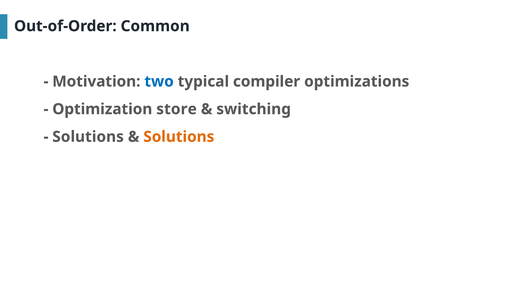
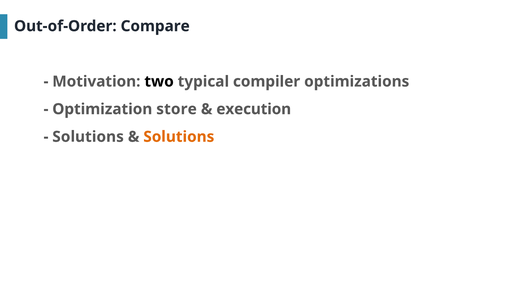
Common: Common -> Compare (155, 26)
two colour: blue -> black (159, 81)
switching: switching -> execution (254, 109)
